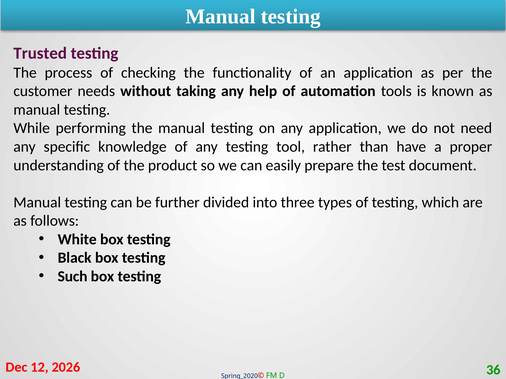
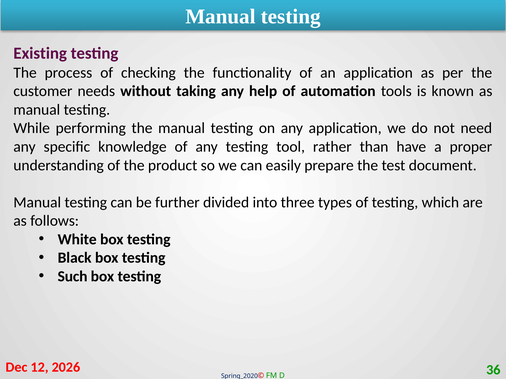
Trusted: Trusted -> Existing (40, 53)
